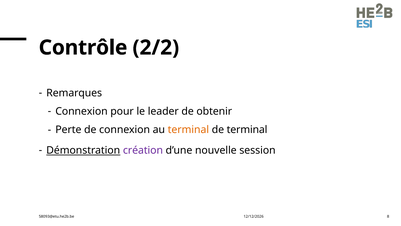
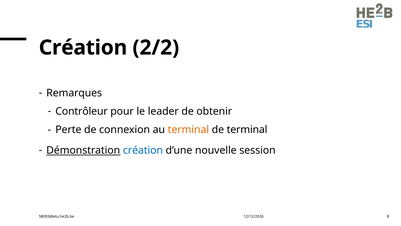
Contrôle: Contrôle -> Création (83, 48)
Connexion: Connexion -> Contrôleur (82, 111)
création colour: purple -> blue (143, 150)
